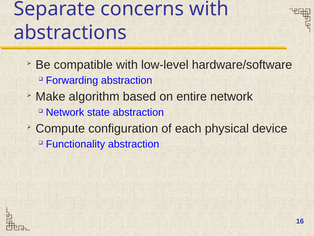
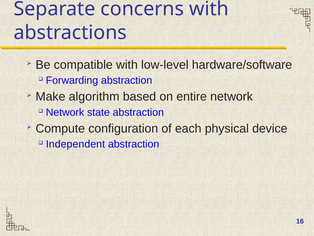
Functionality: Functionality -> Independent (75, 144)
